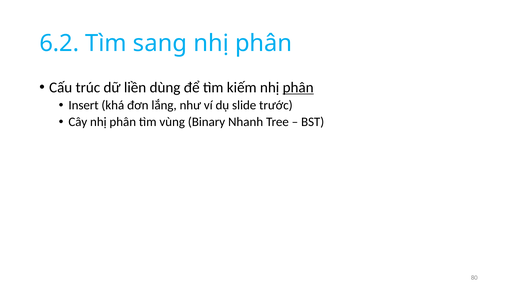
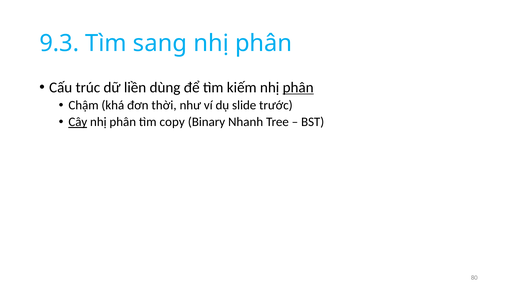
6.2: 6.2 -> 9.3 (59, 43)
Insert: Insert -> Chậm (84, 105)
lắng: lắng -> thời (164, 105)
Cây underline: none -> present (78, 122)
vùng: vùng -> copy (172, 122)
